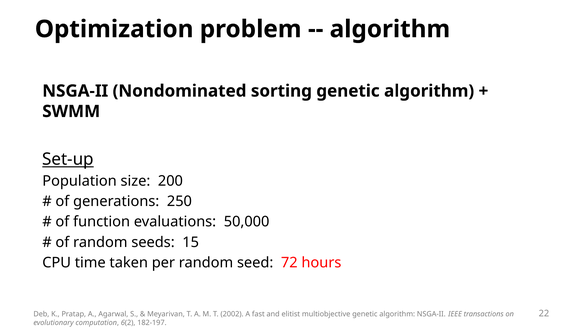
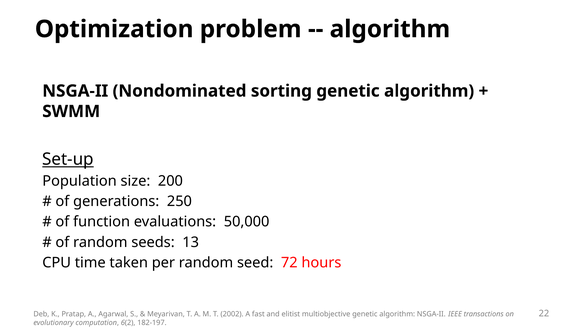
15: 15 -> 13 (191, 242)
